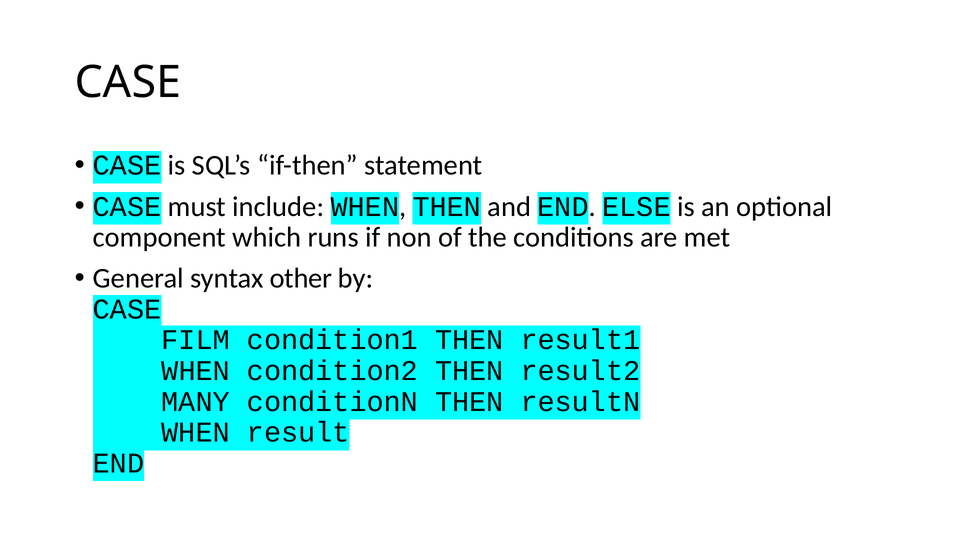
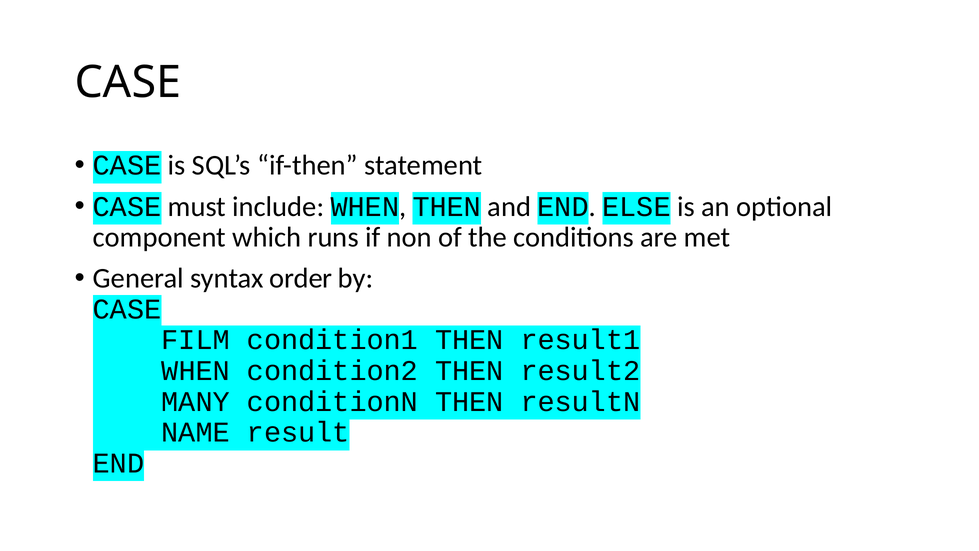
other: other -> order (301, 278)
WHEN: WHEN -> NAME (196, 432)
